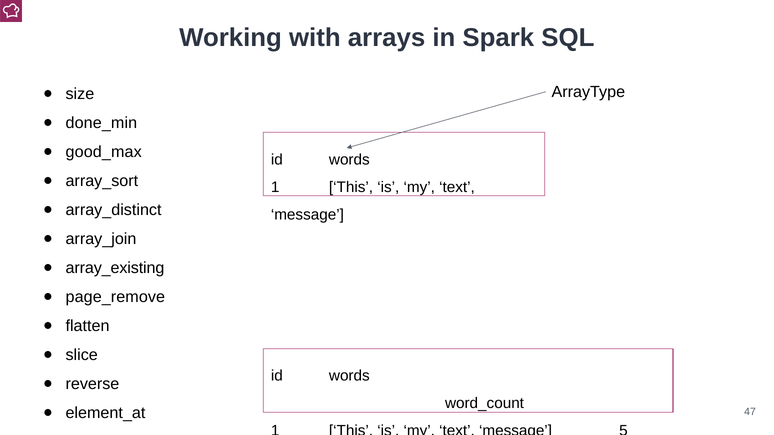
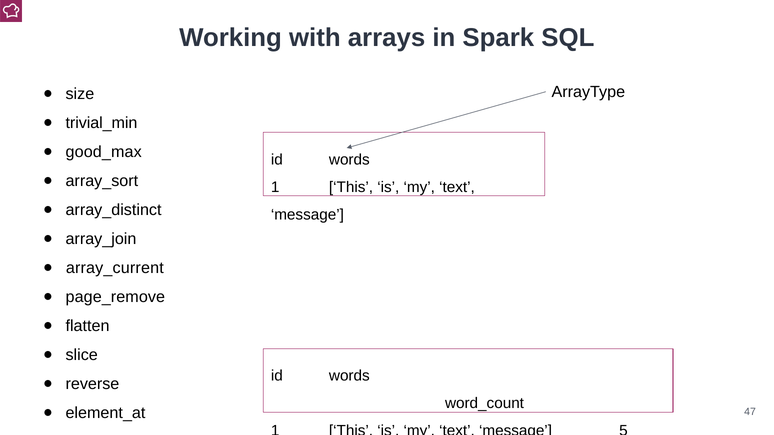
done_min: done_min -> trivial_min (101, 123)
array_existing: array_existing -> array_current (115, 268)
